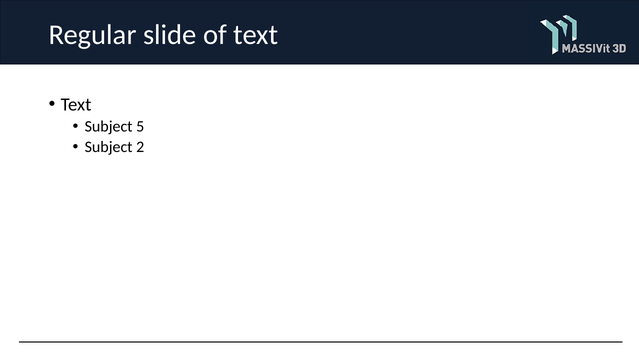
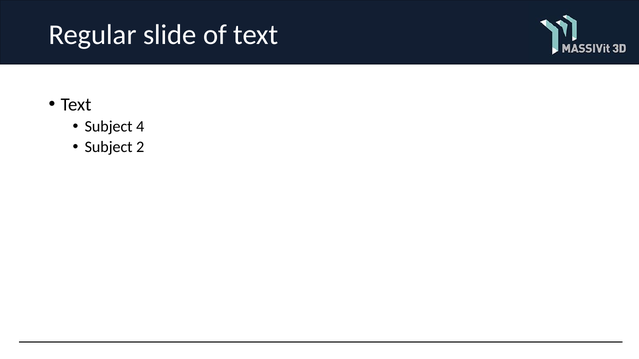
5: 5 -> 4 (140, 127)
